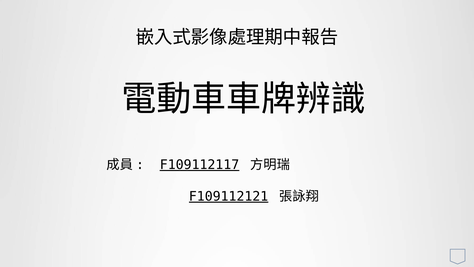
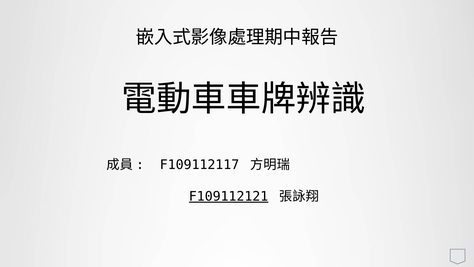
F109112117 underline: present -> none (200, 165)
